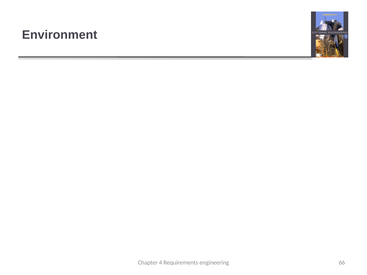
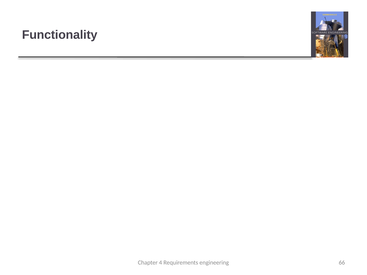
Environment: Environment -> Functionality (60, 35)
